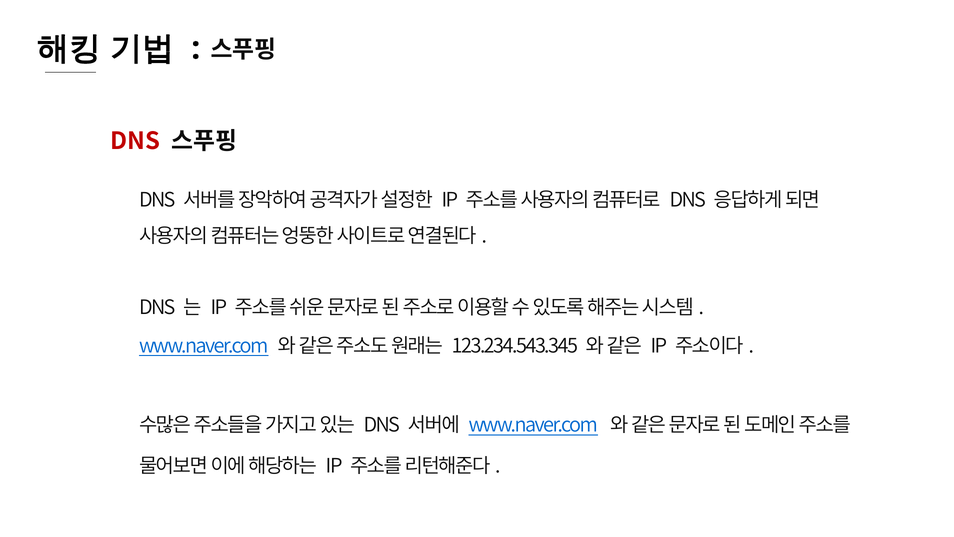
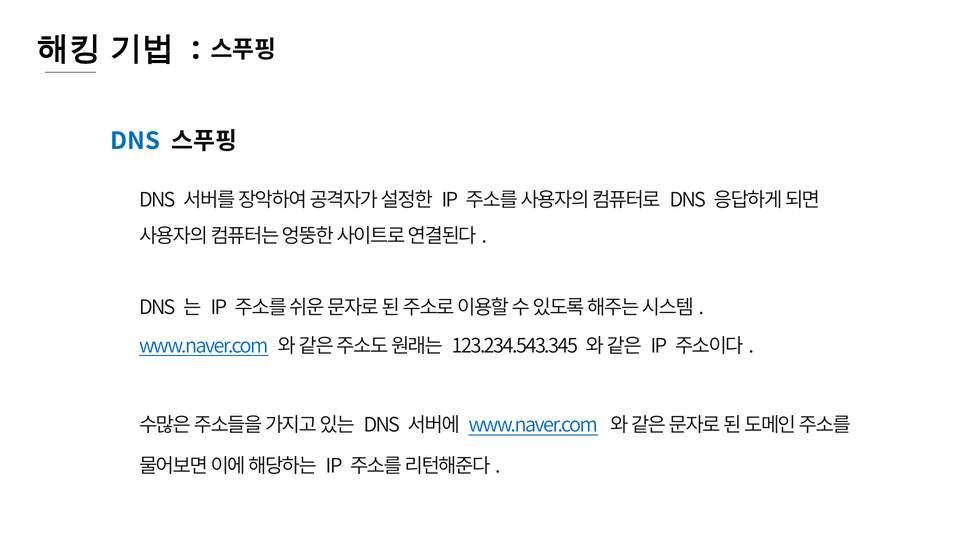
DNS colour: red -> blue (135, 141)
